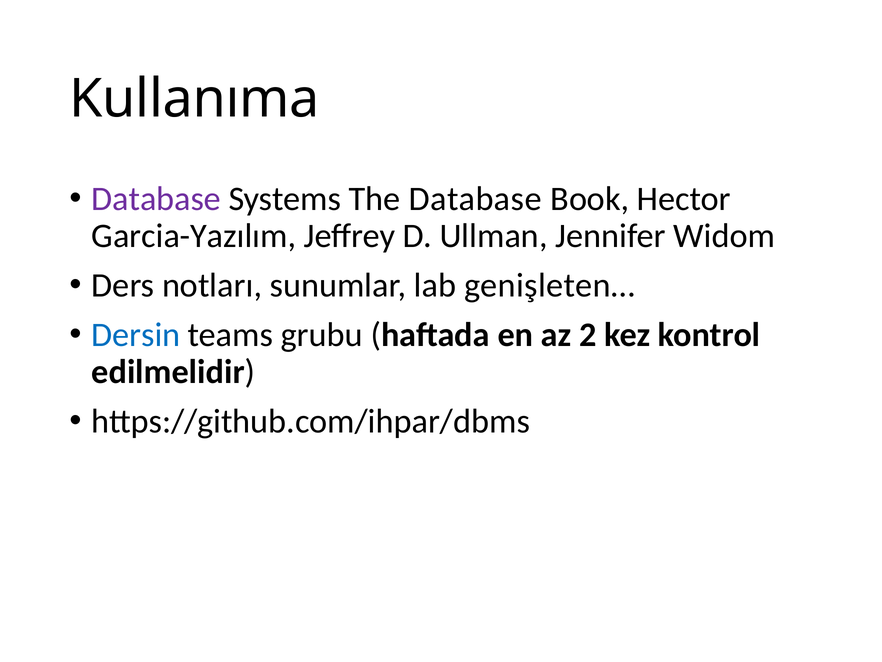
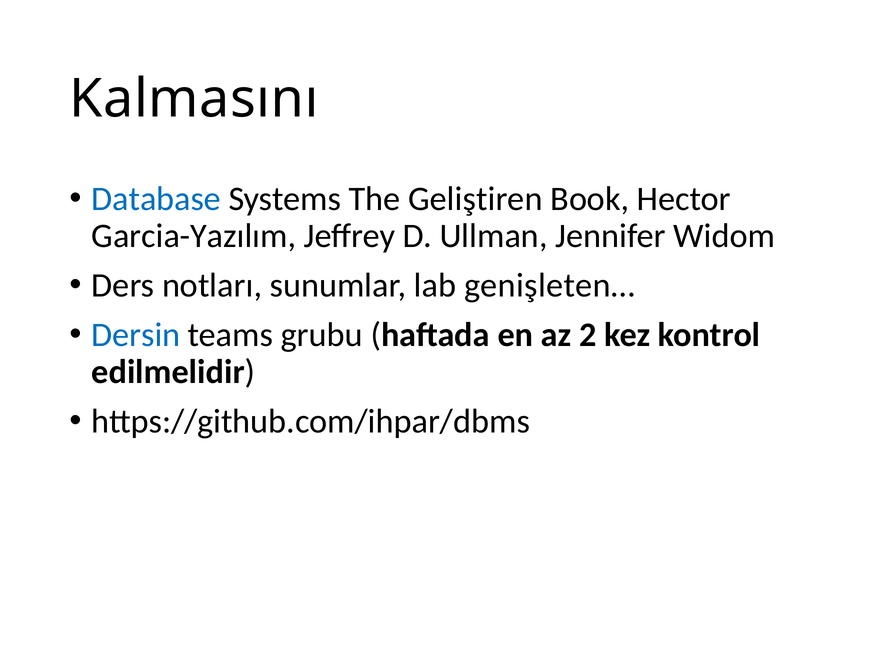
Kullanıma: Kullanıma -> Kalmasını (194, 99)
Database colour: purple -> blue (156, 199)
The Database: Database -> Geliştiren (475, 199)
